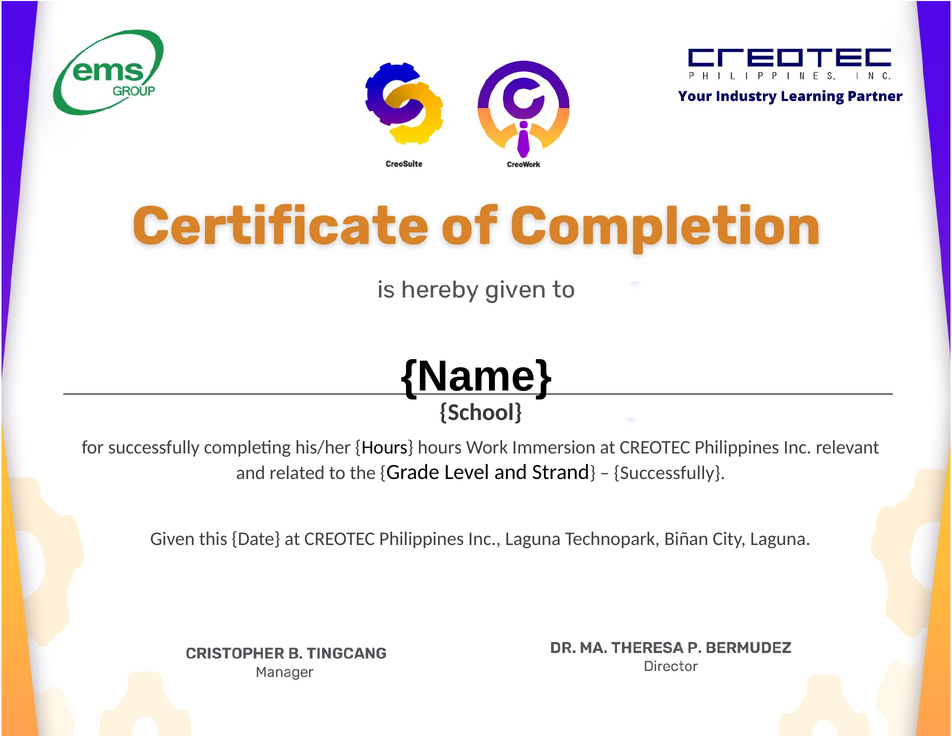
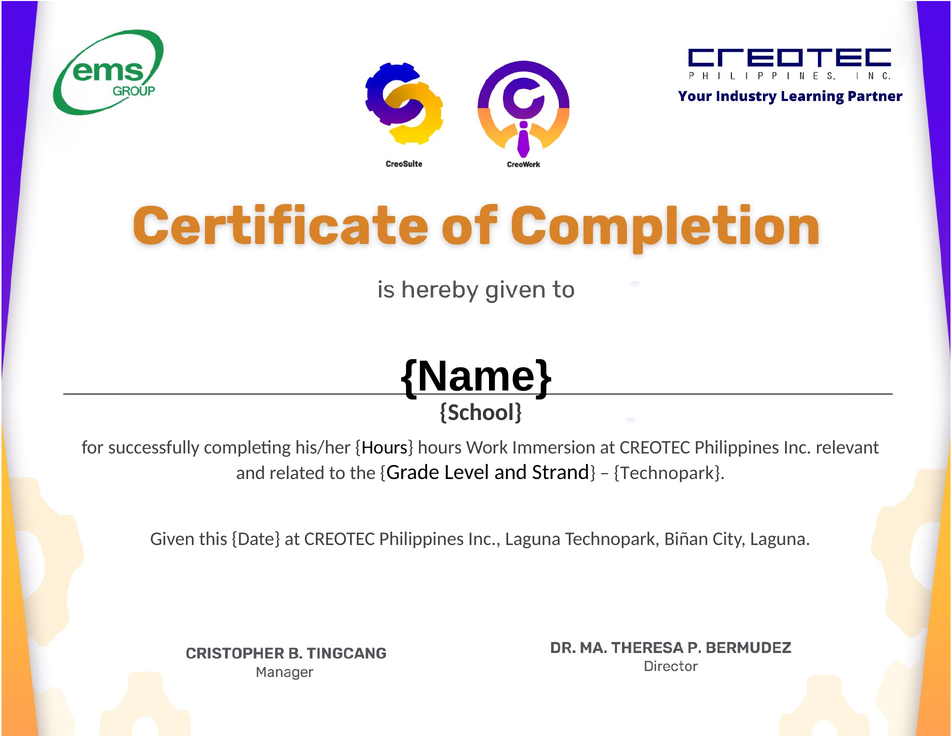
Successfully: Successfully -> Technopark (670, 473)
